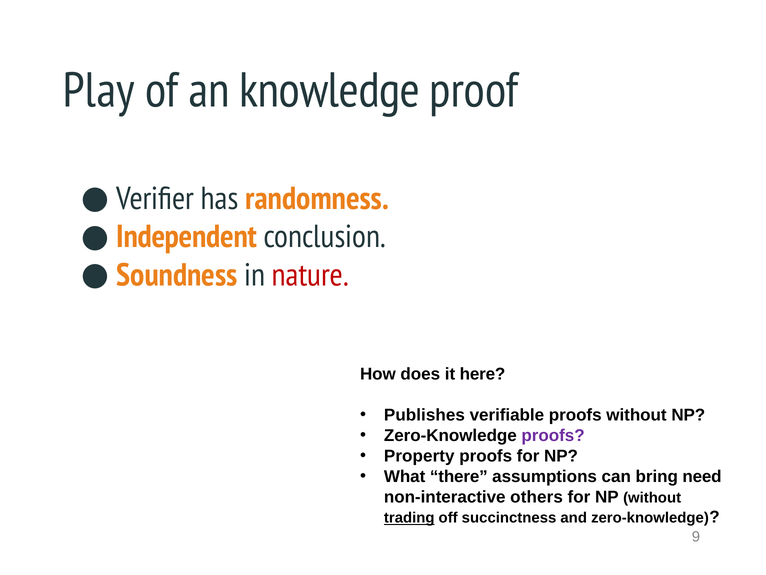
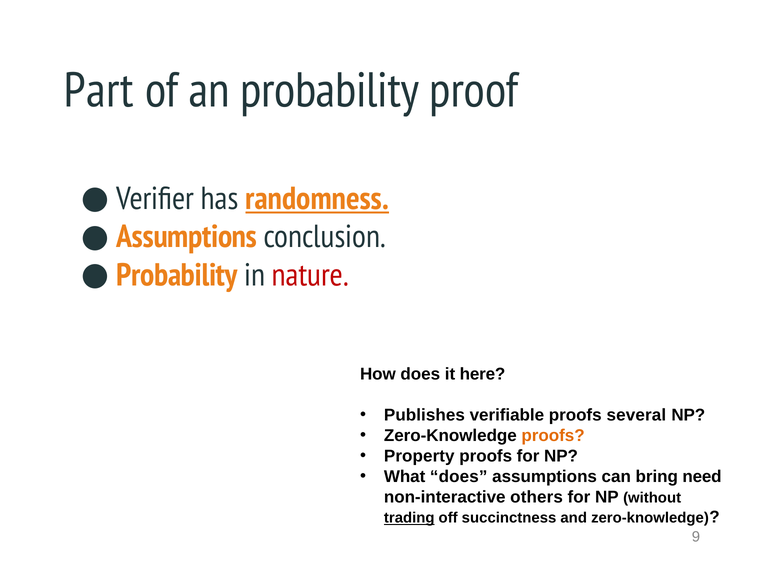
Play: Play -> Part (99, 90)
an knowledge: knowledge -> probability (330, 90)
randomness underline: none -> present (317, 198)
Independent: Independent -> Assumptions (187, 237)
Soundness: Soundness -> Probability (177, 275)
proofs without: without -> several (636, 415)
proofs colour: purple -> orange (553, 435)
What there: there -> does (459, 476)
